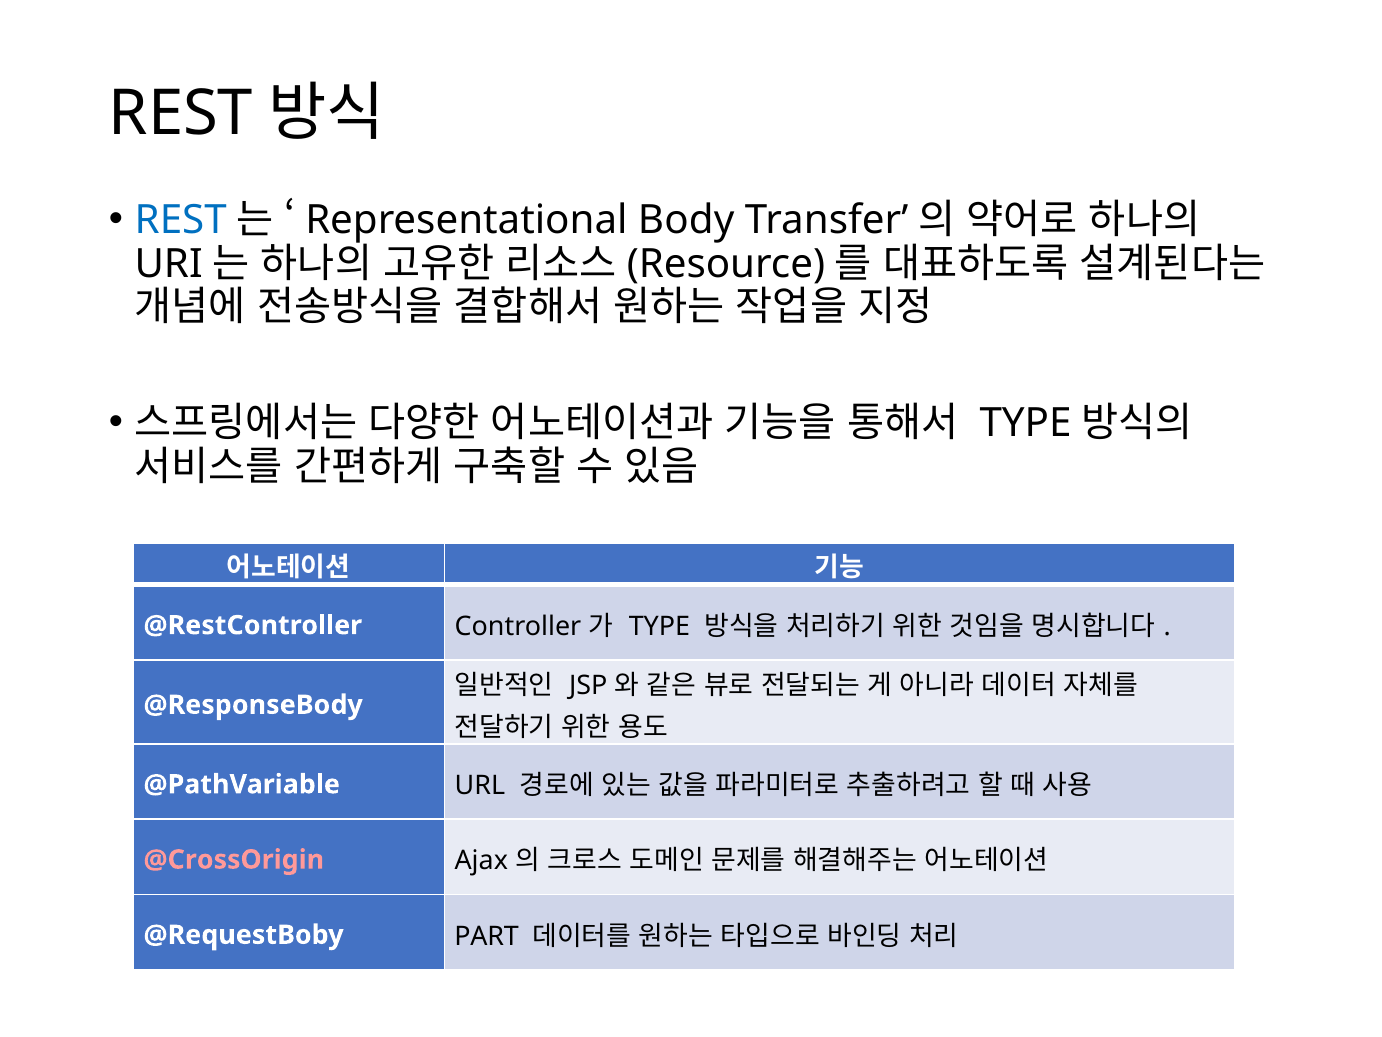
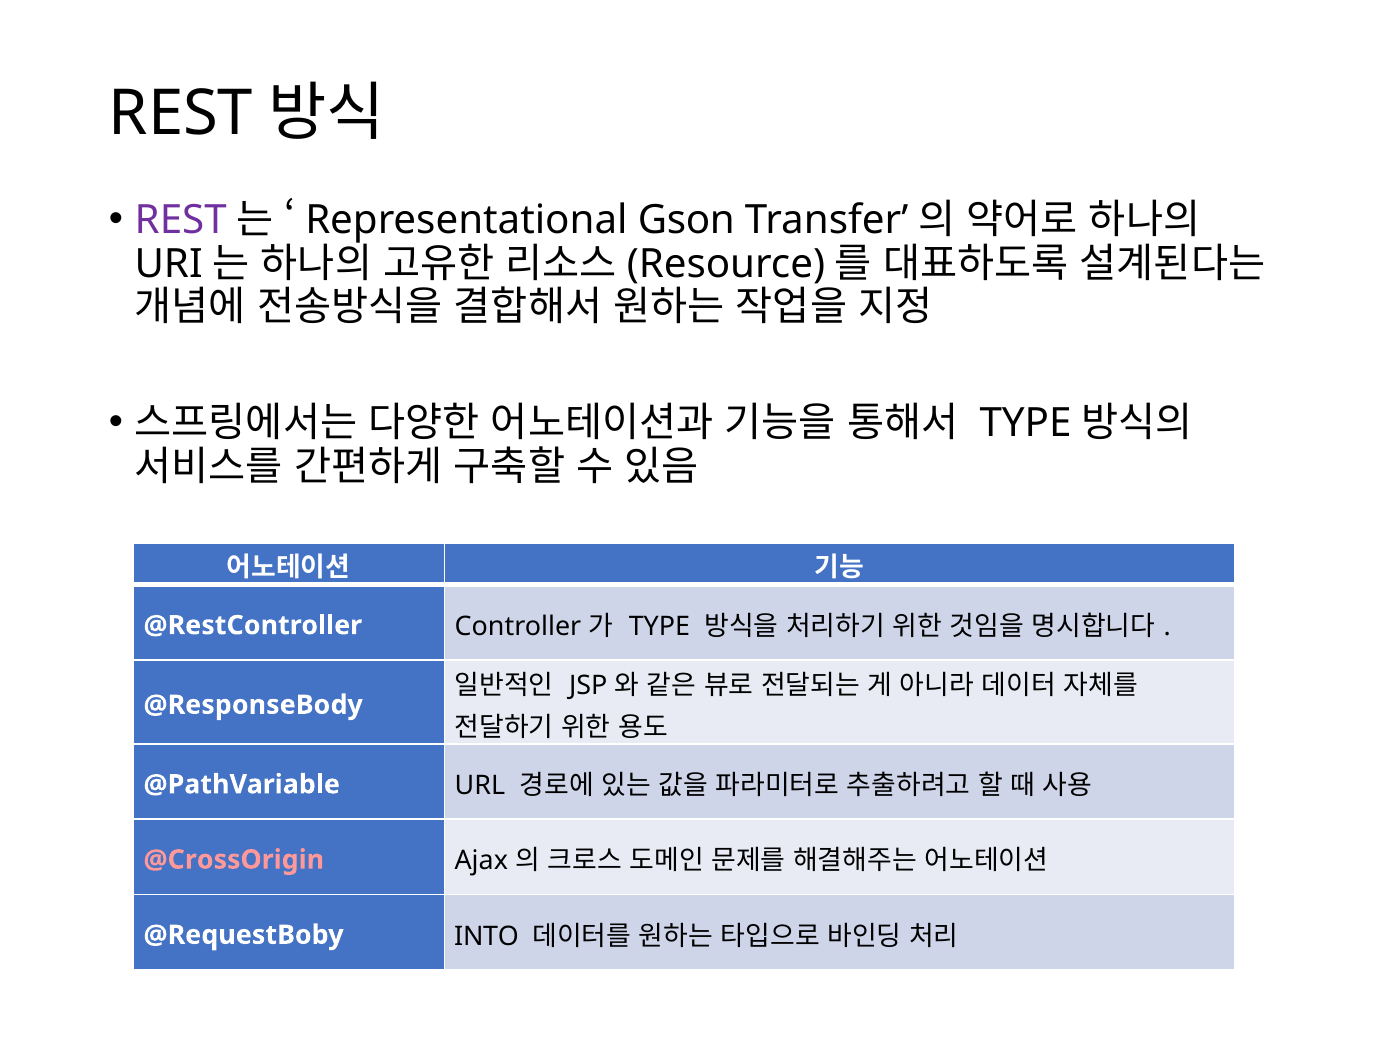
REST colour: blue -> purple (181, 220)
Body: Body -> Gson (686, 220)
PART: PART -> INTO (487, 936)
